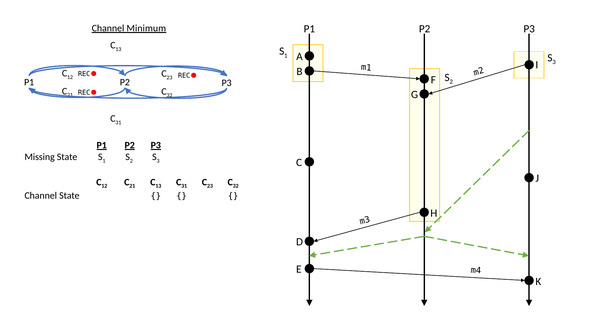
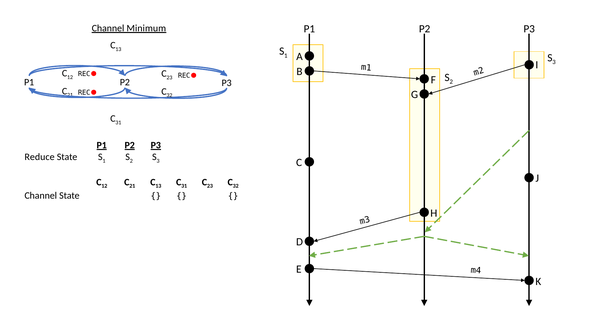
Missing: Missing -> Reduce (40, 157)
